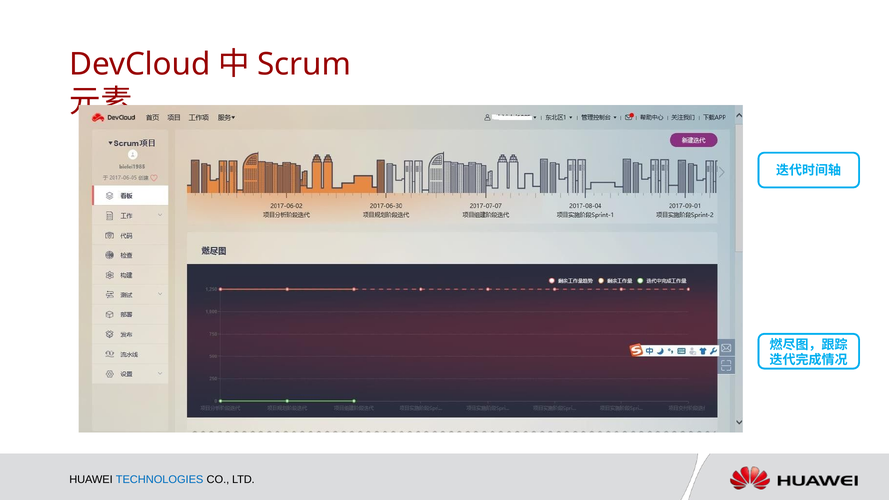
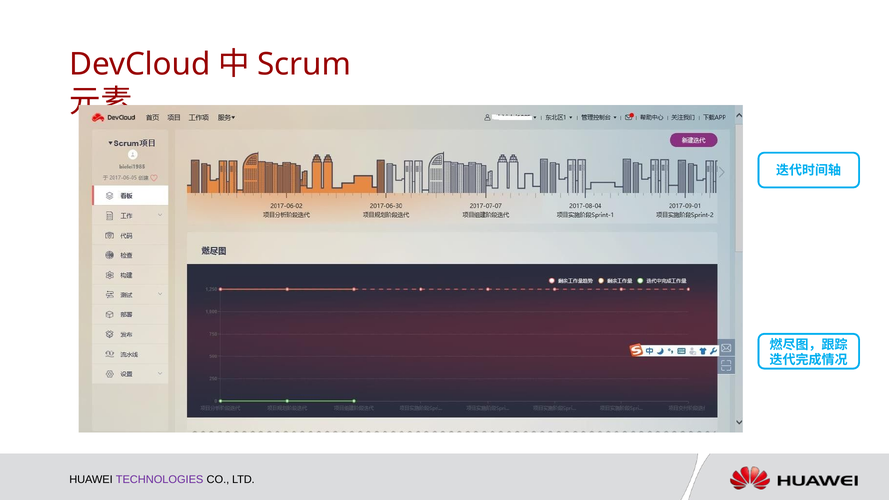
TECHNOLOGIES colour: blue -> purple (160, 480)
